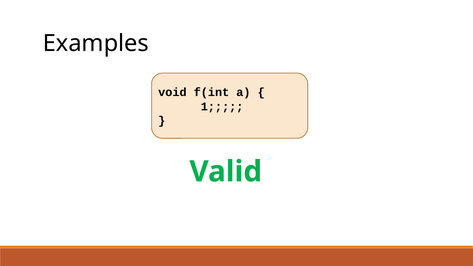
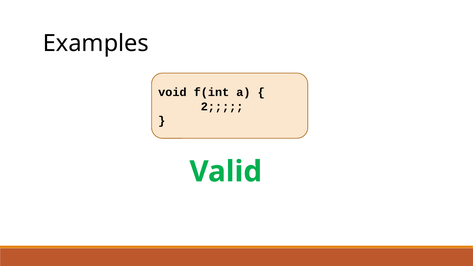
1: 1 -> 2 (222, 107)
